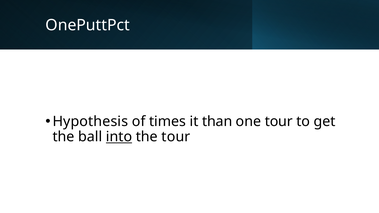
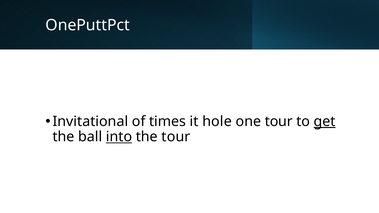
Hypothesis: Hypothesis -> Invitational (90, 122)
than: than -> hole (217, 122)
get underline: none -> present (325, 122)
